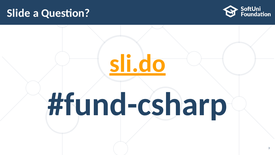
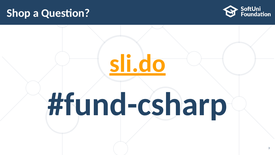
Slide: Slide -> Shop (19, 13)
